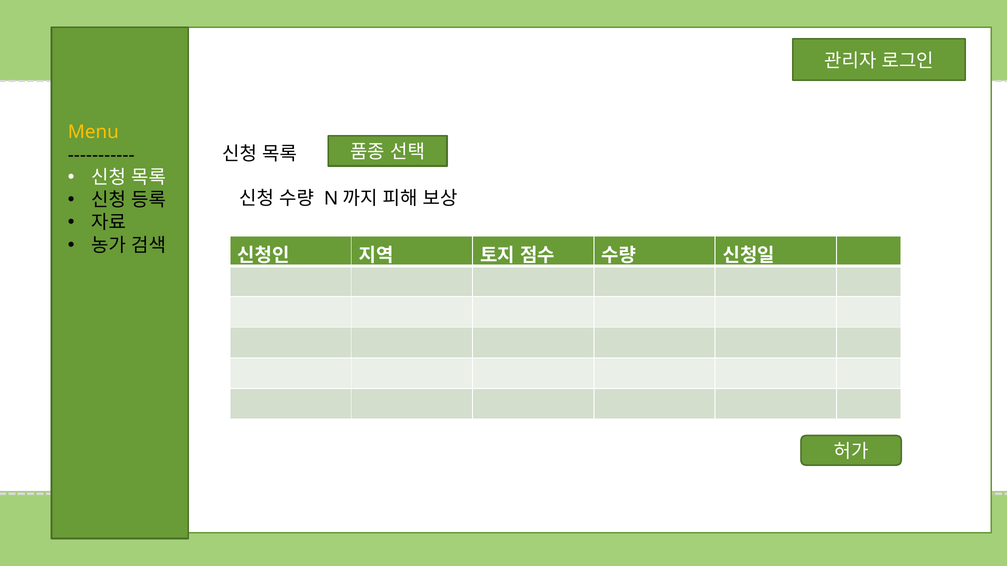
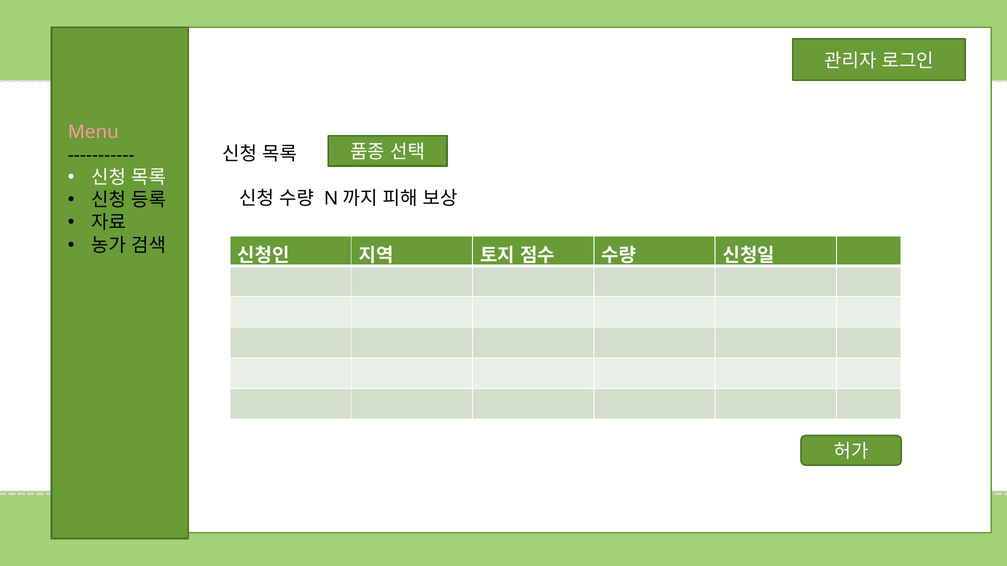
Menu colour: yellow -> pink (93, 132)
